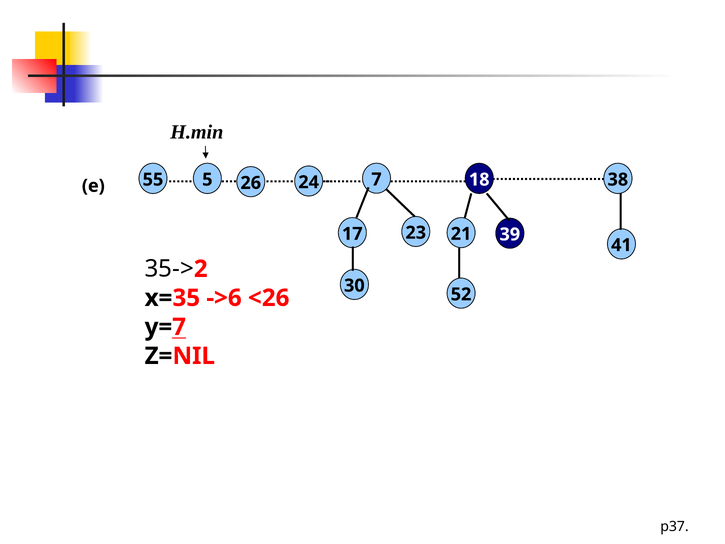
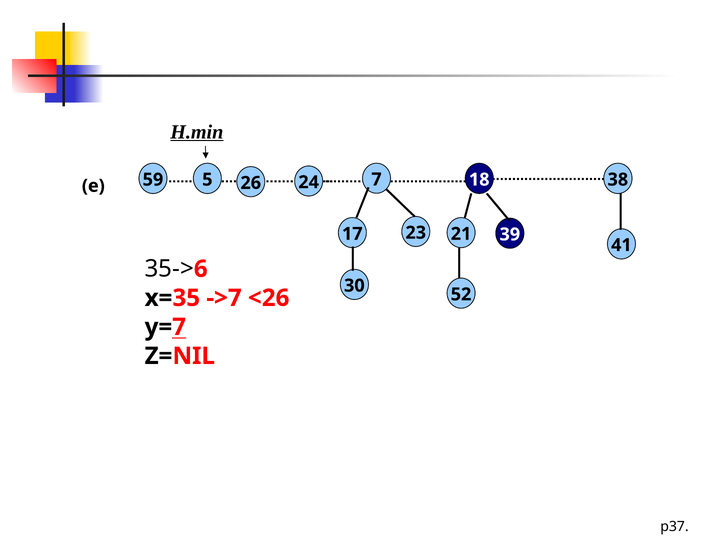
H.min underline: none -> present (197, 132)
55: 55 -> 59 (153, 180)
2: 2 -> 6 (201, 269)
->6: ->6 -> ->7 (224, 298)
